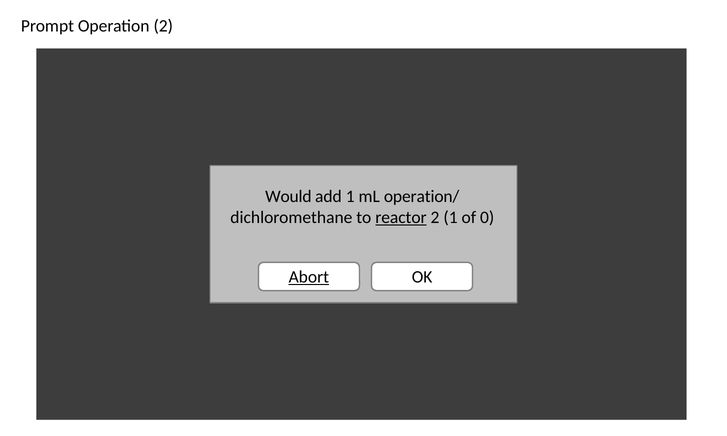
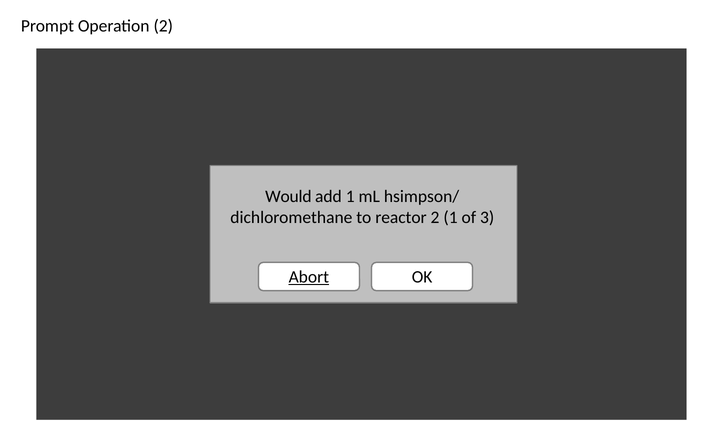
operation/: operation/ -> hsimpson/ (422, 197)
reactor underline: present -> none (401, 218)
0: 0 -> 3 (487, 218)
